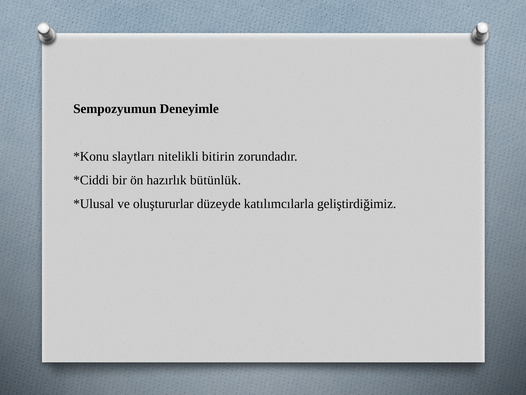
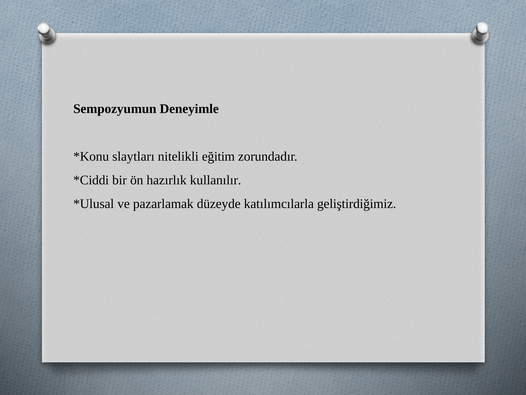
bitirin: bitirin -> eğitim (218, 156)
bütünlük: bütünlük -> kullanılır (216, 180)
oluştururlar: oluştururlar -> pazarlamak (163, 204)
